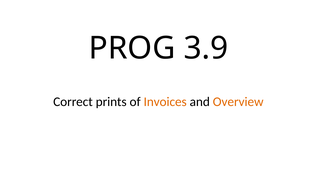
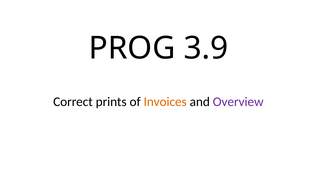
Overview colour: orange -> purple (238, 102)
